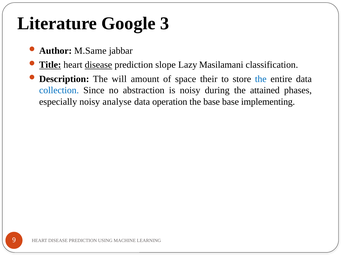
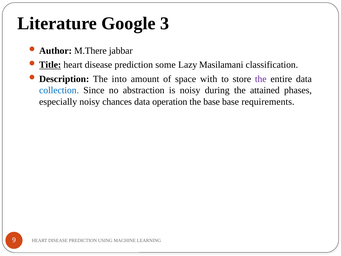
M.Same: M.Same -> M.There (90, 51)
disease underline: present -> none (98, 65)
slope: slope -> some (166, 65)
will: will -> into (119, 79)
their: their -> with (209, 79)
the colour: blue -> purple (261, 79)
analyse: analyse -> chances (117, 102)
implementing: implementing -> requirements (268, 102)
